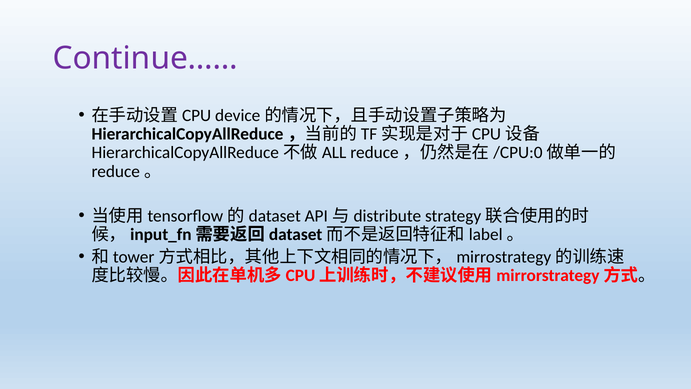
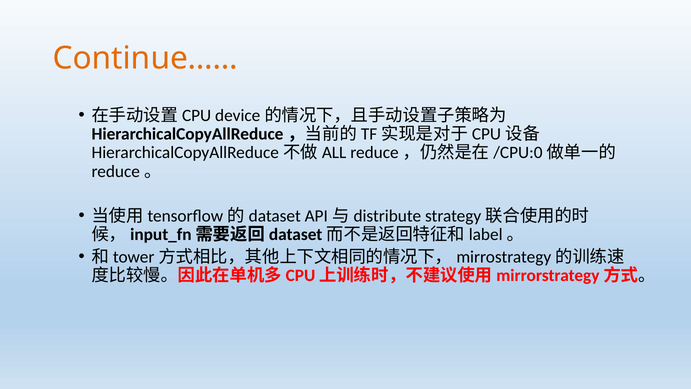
Continue…… colour: purple -> orange (145, 58)
